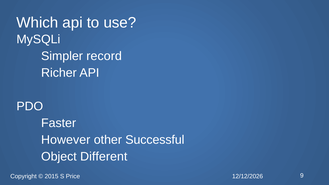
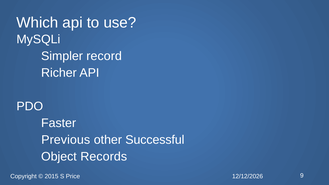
However: However -> Previous (66, 140)
Different: Different -> Records (104, 157)
